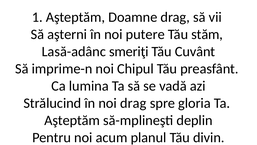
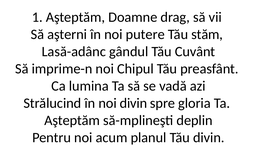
smeriţi: smeriţi -> gândul (129, 51)
noi drag: drag -> divin (133, 103)
